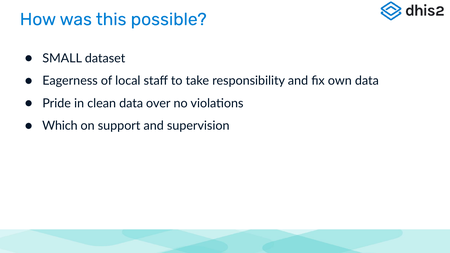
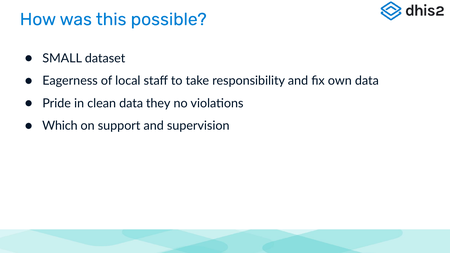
over: over -> they (158, 103)
